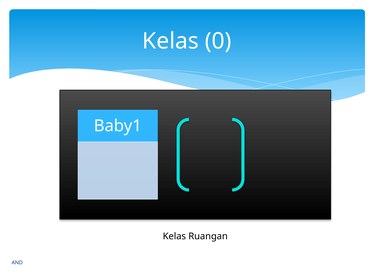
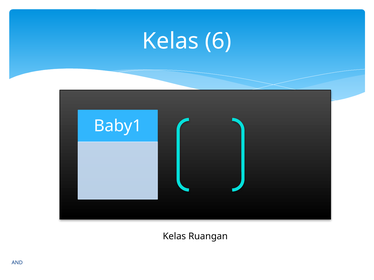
0: 0 -> 6 (218, 41)
